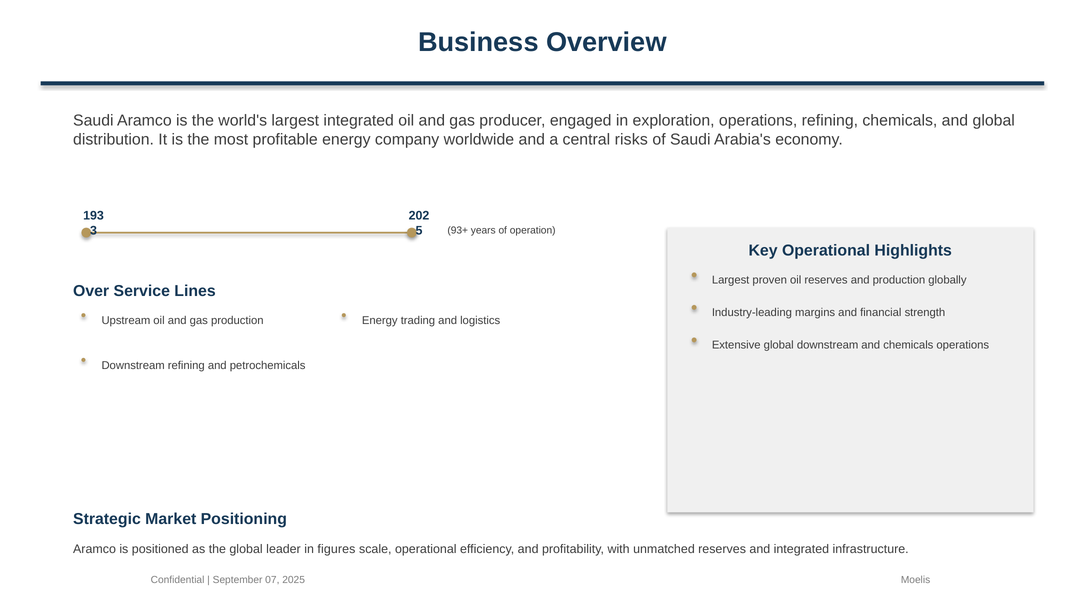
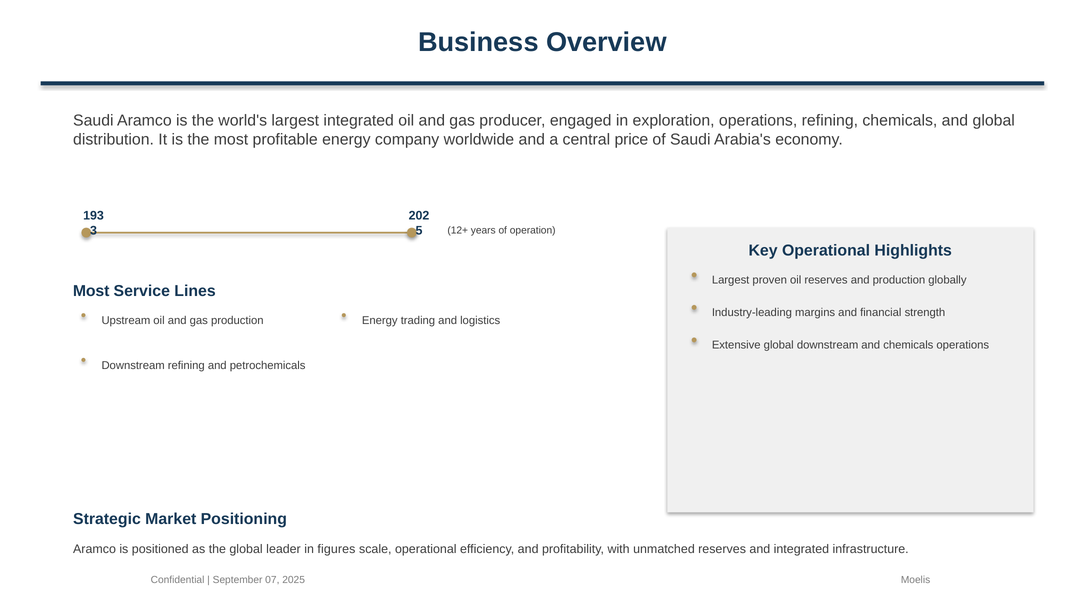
risks: risks -> price (631, 139)
93+: 93+ -> 12+ (458, 231)
Over: Over -> Most (91, 291)
